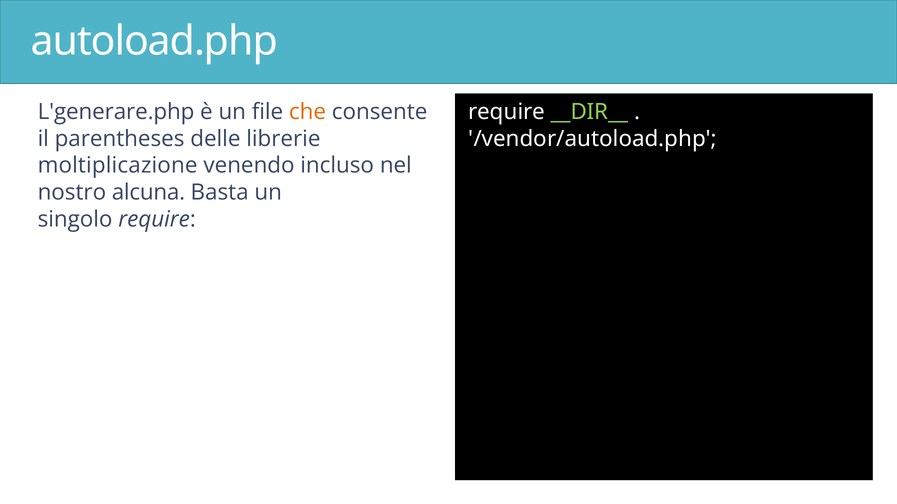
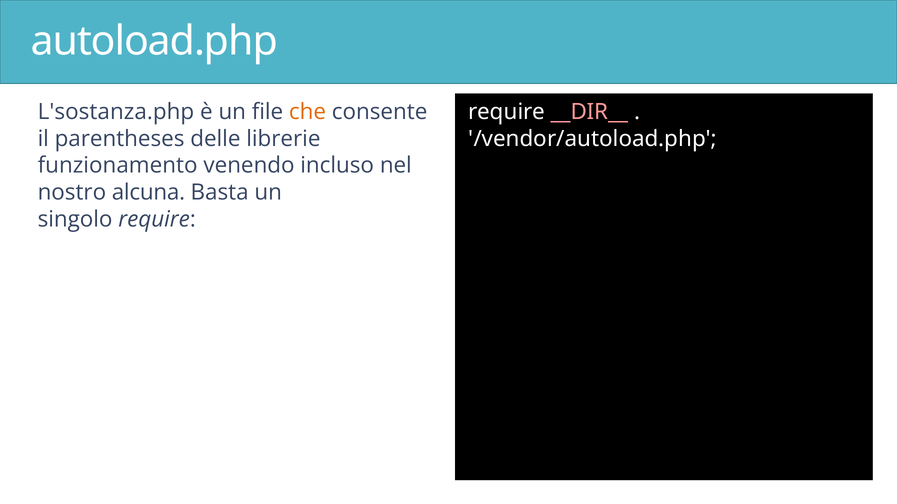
L'generare.php: L'generare.php -> L'sostanza.php (116, 112)
__DIR__ colour: light green -> pink (589, 112)
moltiplicazione: moltiplicazione -> funzionamento (118, 166)
